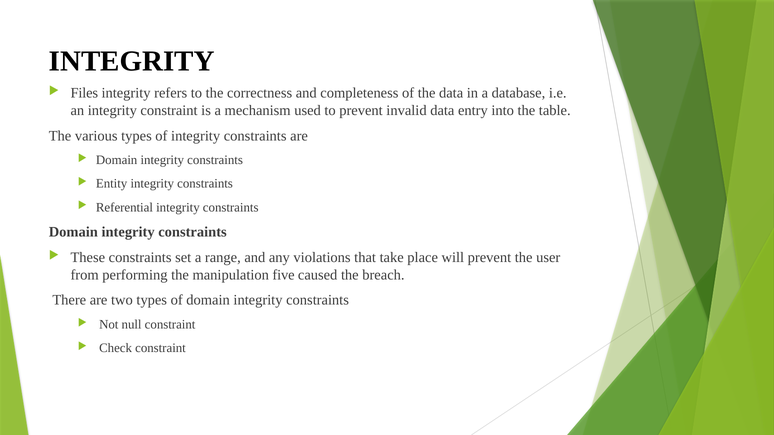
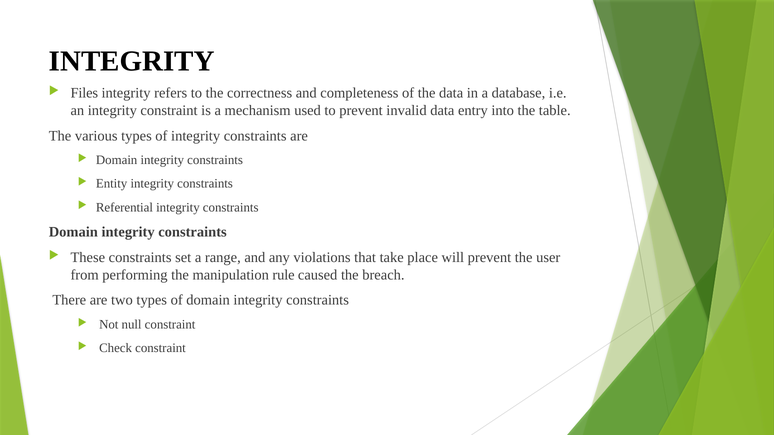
five: five -> rule (284, 275)
